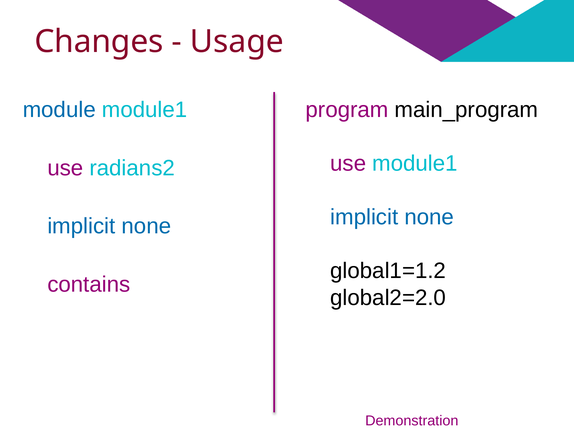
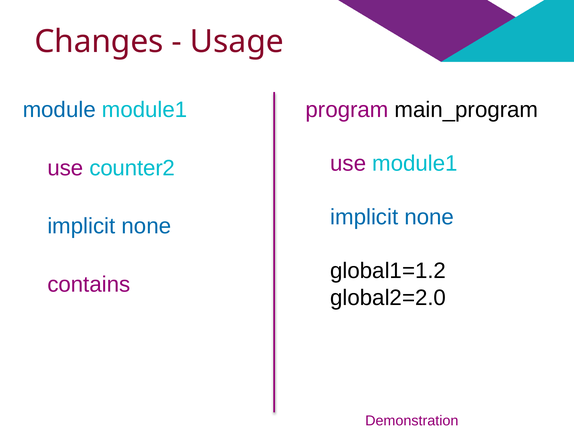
radians2: radians2 -> counter2 (132, 168)
